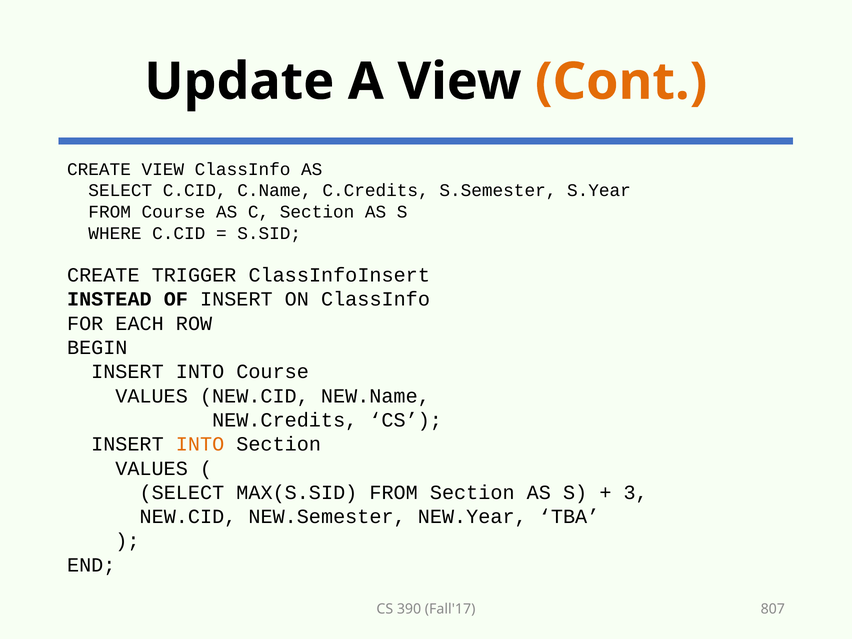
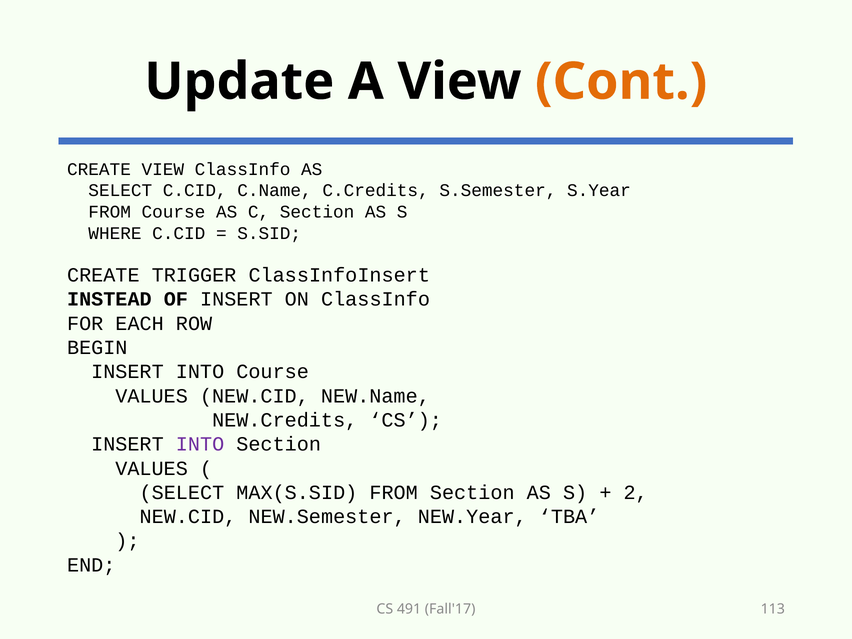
INTO colour: orange -> purple (200, 444)
3: 3 -> 2 (636, 493)
390: 390 -> 491 (409, 609)
807: 807 -> 113 (773, 609)
